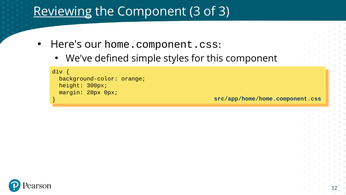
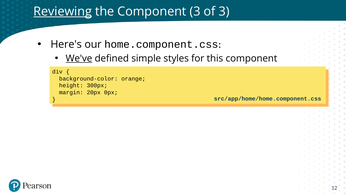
We've underline: none -> present (79, 58)
